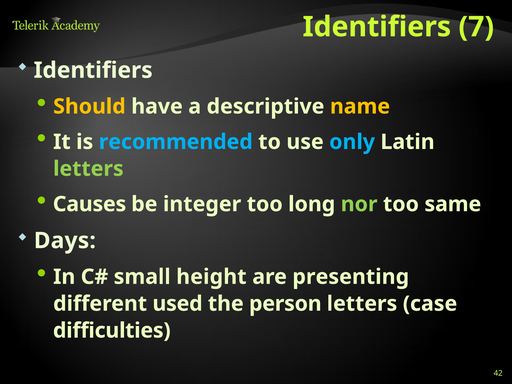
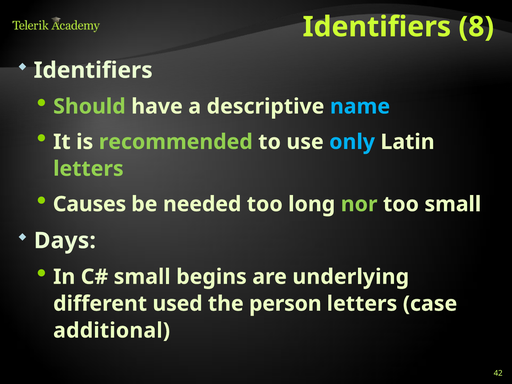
7: 7 -> 8 (476, 27)
Should colour: yellow -> light green (89, 106)
name colour: yellow -> light blue (360, 106)
recommended colour: light blue -> light green (176, 142)
integer: integer -> needed (202, 204)
too same: same -> small (453, 204)
height: height -> begins (211, 277)
presenting: presenting -> underlying (351, 277)
difficulties: difficulties -> additional (112, 331)
